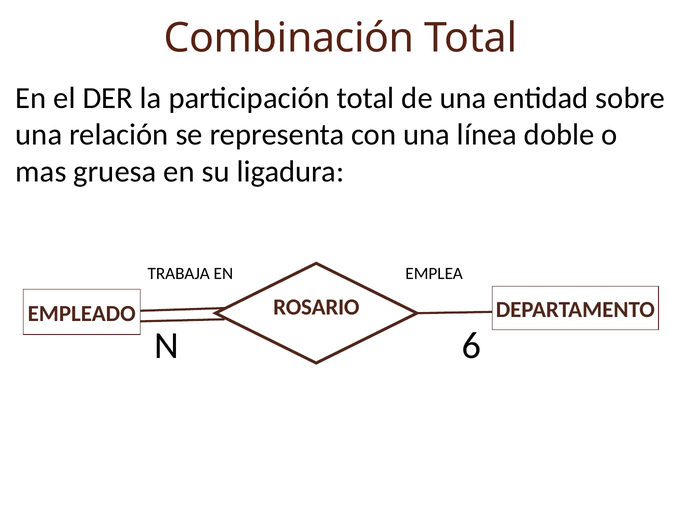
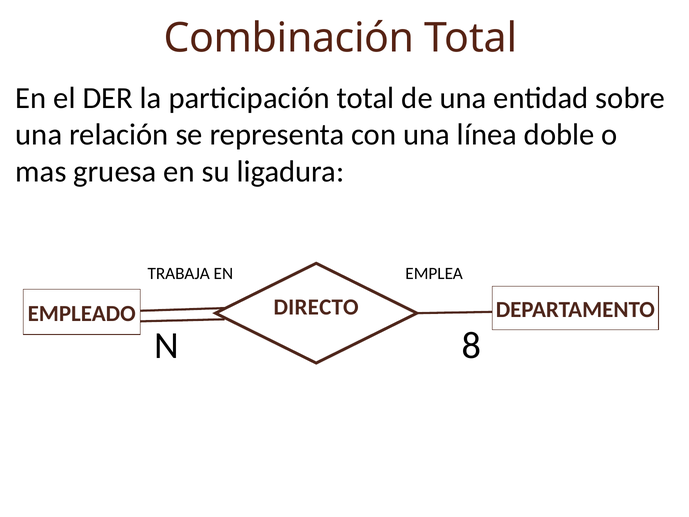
ROSARIO: ROSARIO -> DIRECTO (316, 307)
6: 6 -> 8 (471, 346)
